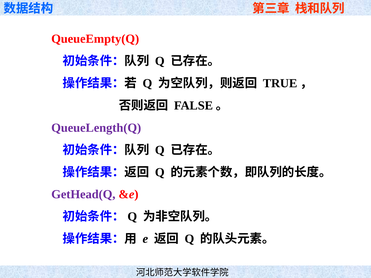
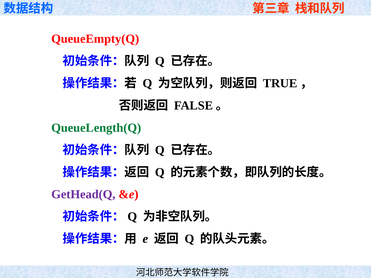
QueueLength(Q colour: purple -> green (96, 128)
